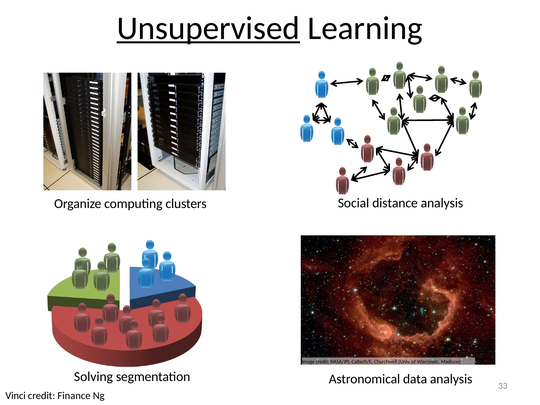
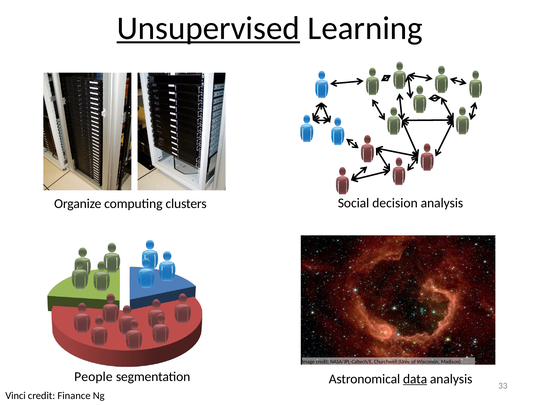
distance: distance -> decision (395, 203)
Solving: Solving -> People (93, 377)
data underline: none -> present (415, 379)
